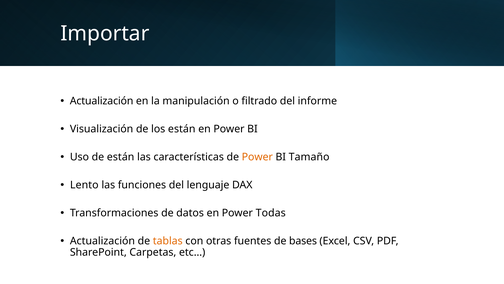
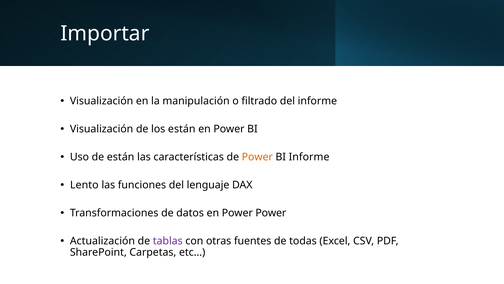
Actualización: Actualización -> Visualización (102, 101)
BI Tamaño: Tamaño -> Informe (309, 157)
Power Todas: Todas -> Power (271, 213)
tablas colour: orange -> purple (168, 241)
bases: bases -> todas (303, 241)
